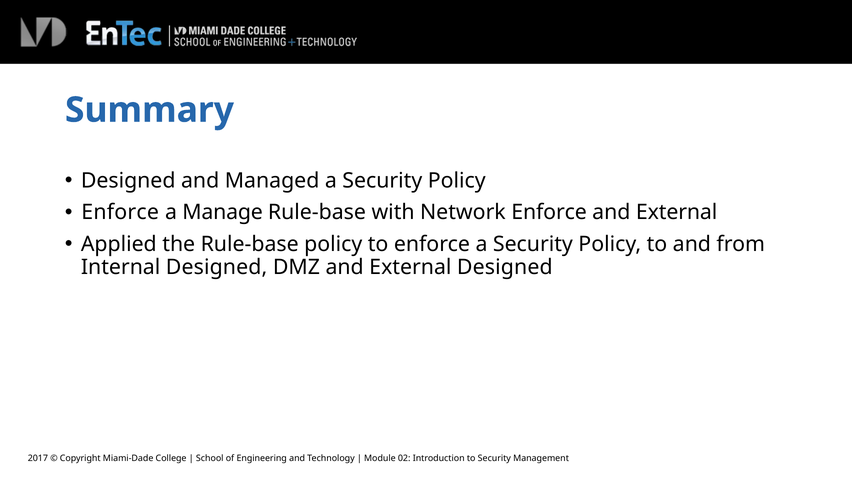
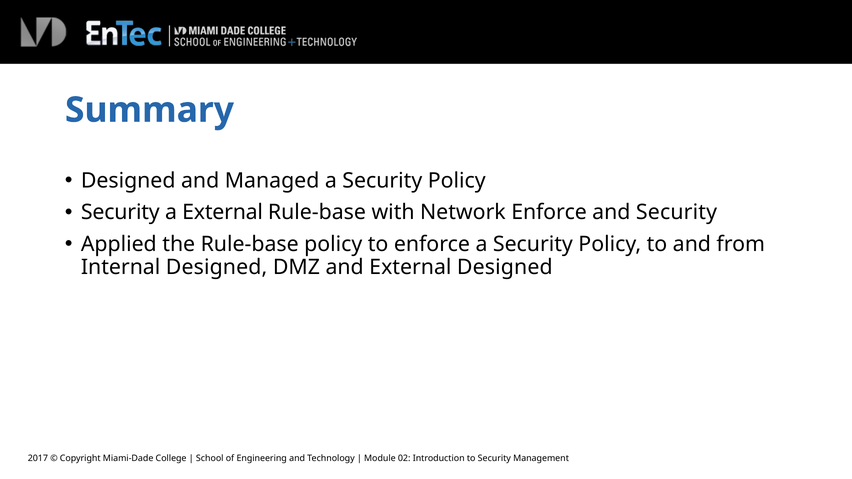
Enforce: Enforce -> Security (120, 213)
a Manage: Manage -> External (223, 213)
External: External -> Security (677, 213)
